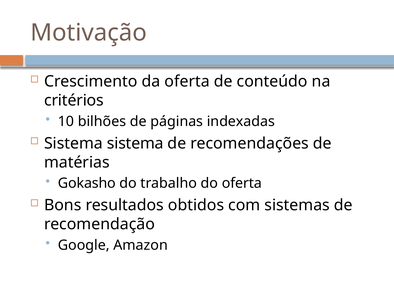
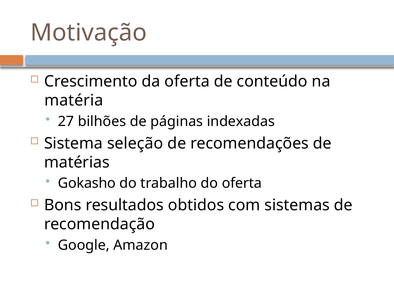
critérios: critérios -> matéria (74, 101)
10: 10 -> 27 (66, 122)
Sistema sistema: sistema -> seleção (135, 144)
